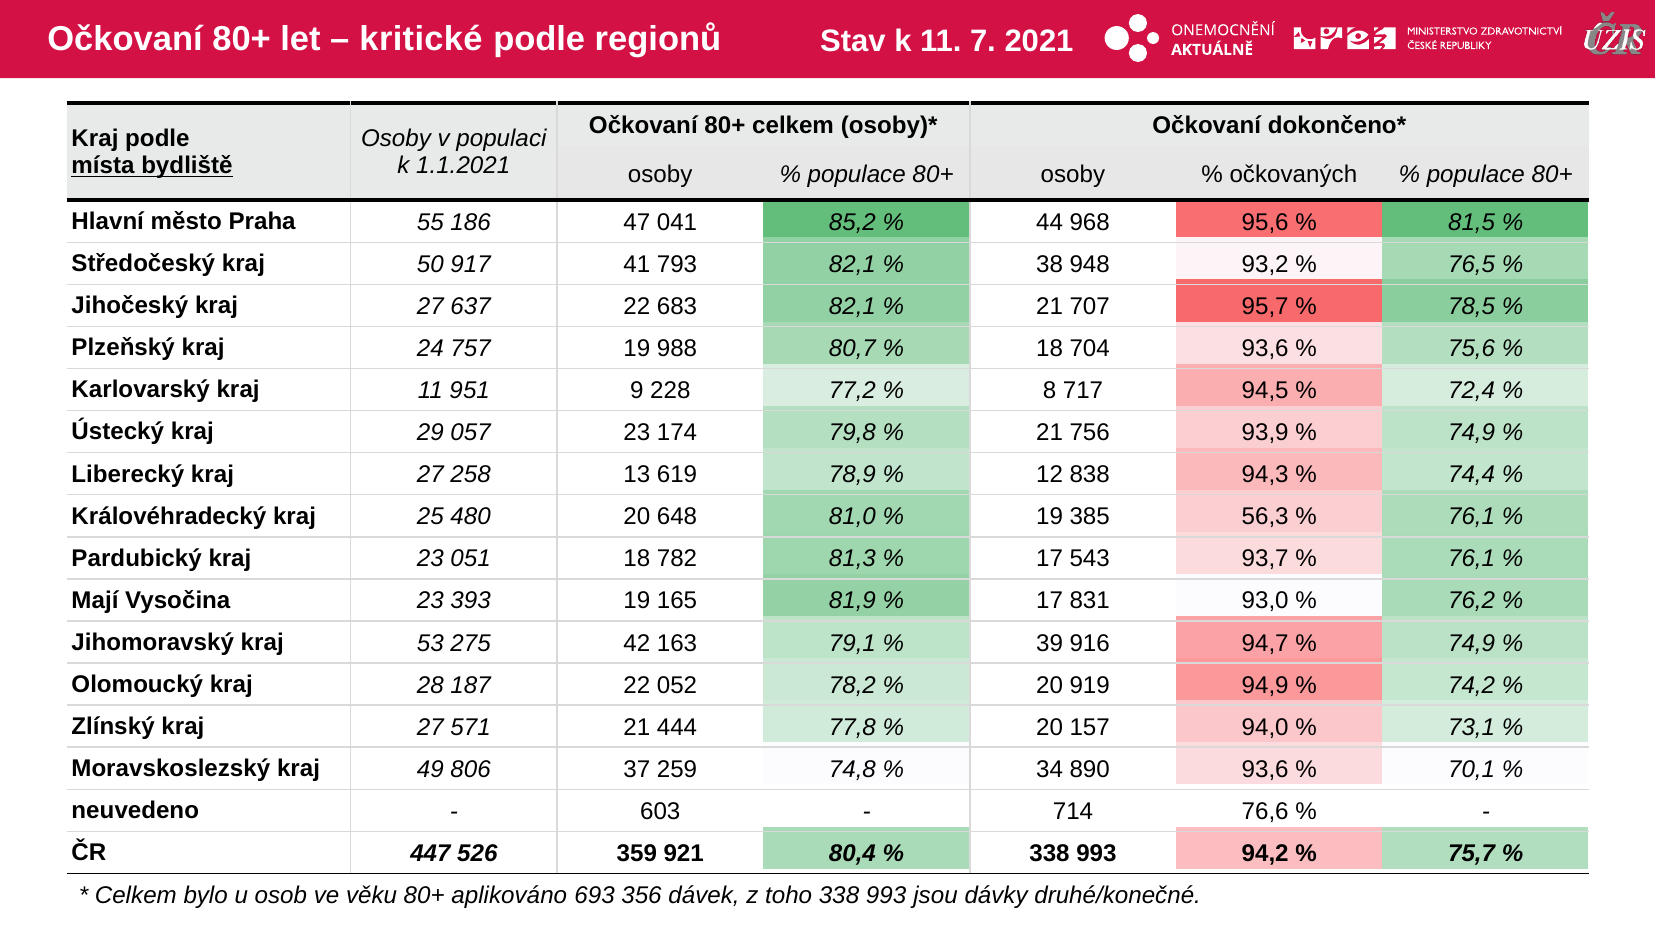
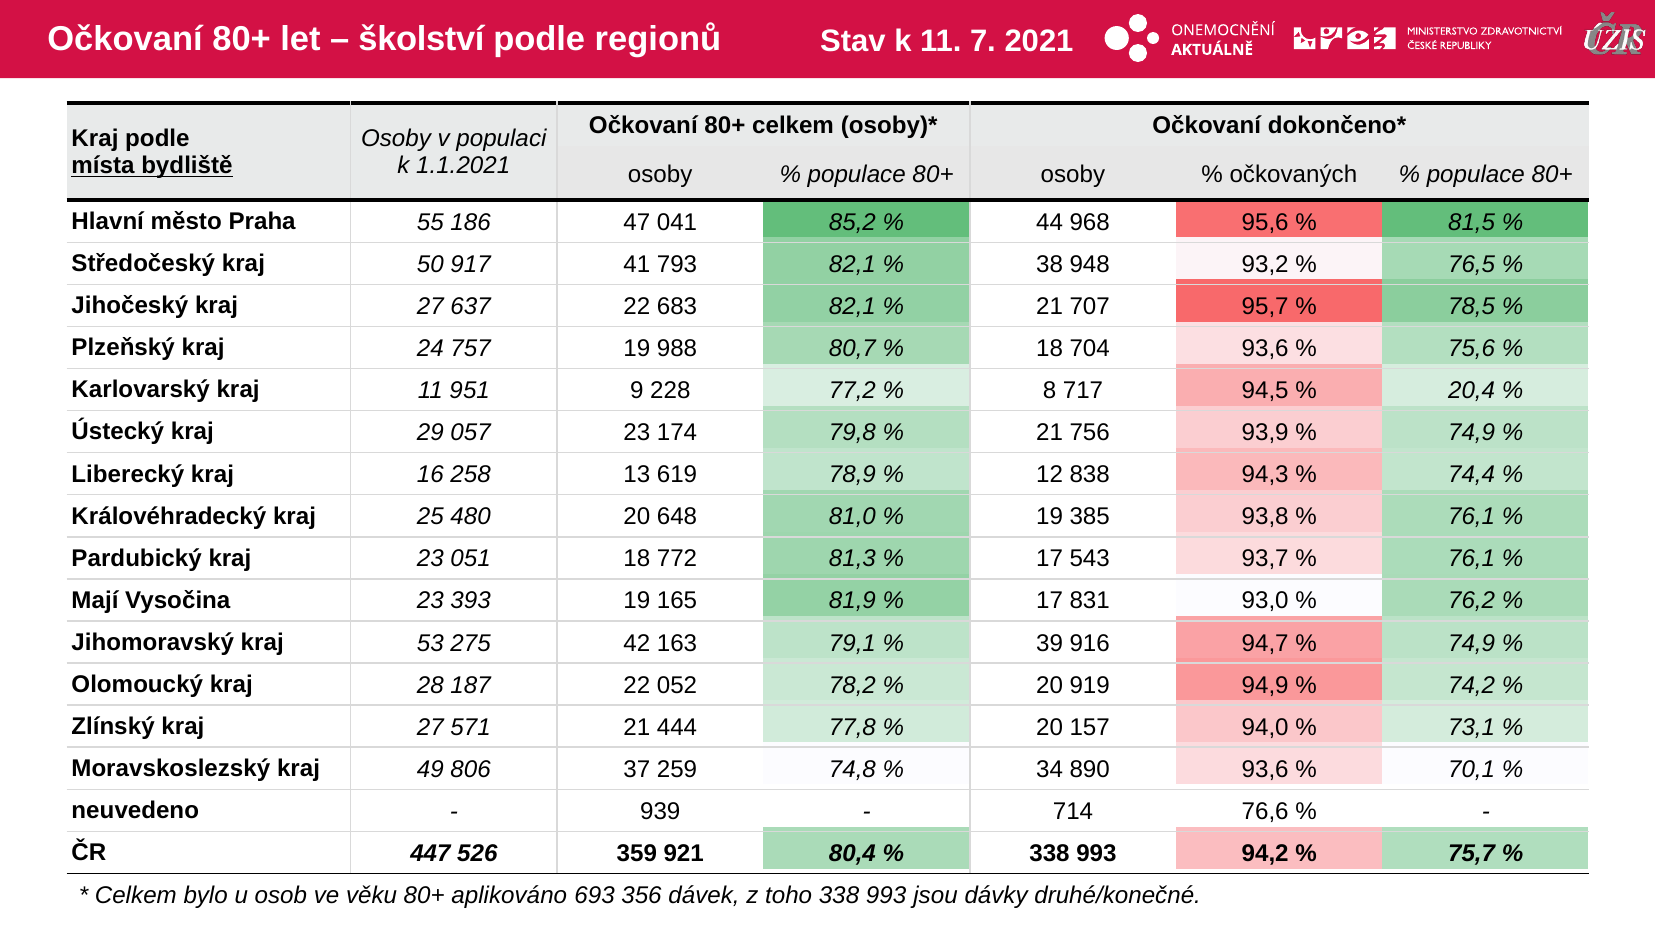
kritické: kritické -> školství (421, 39)
72,4: 72,4 -> 20,4 (1472, 391)
Liberecký kraj 27: 27 -> 16 (430, 475)
56,3: 56,3 -> 93,8 (1265, 517)
782: 782 -> 772 (677, 559)
603: 603 -> 939 (660, 811)
